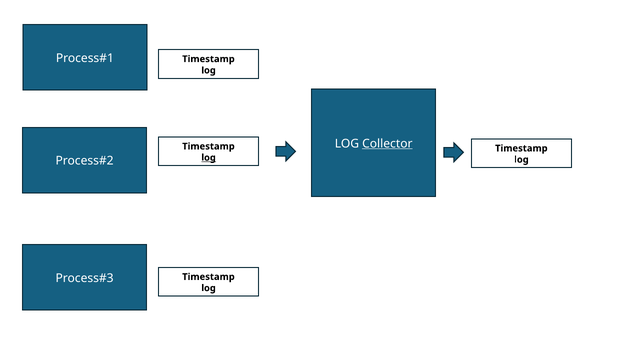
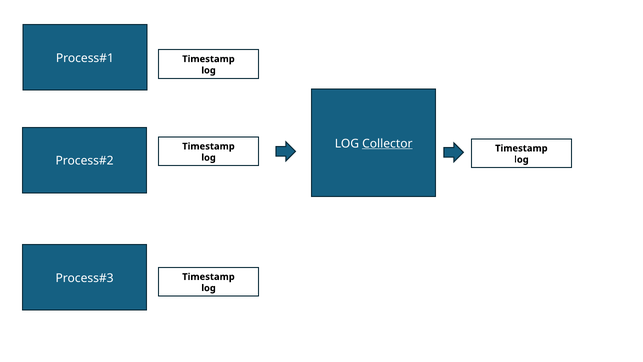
log underline: present -> none (209, 157)
